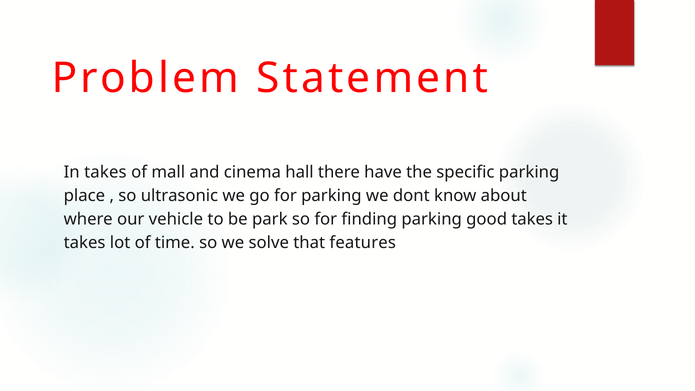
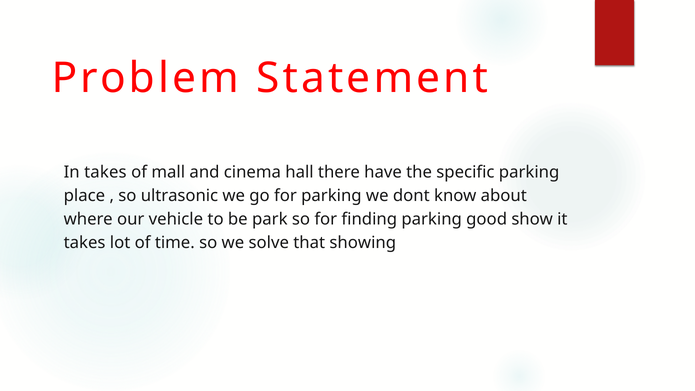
good takes: takes -> show (532, 219)
features: features -> showing (363, 243)
